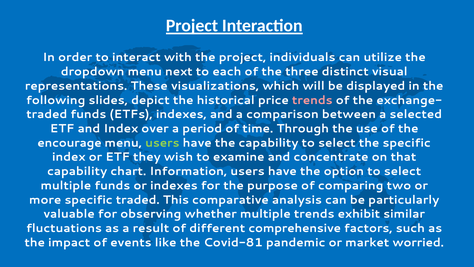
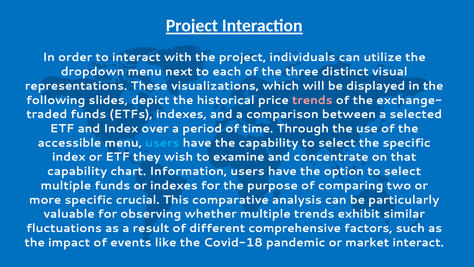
encourage: encourage -> accessible (69, 143)
users colour: light green -> light blue (162, 143)
specific traded: traded -> crucial (138, 200)
Covid-81: Covid-81 -> Covid-18 (233, 242)
market worried: worried -> interact (418, 242)
